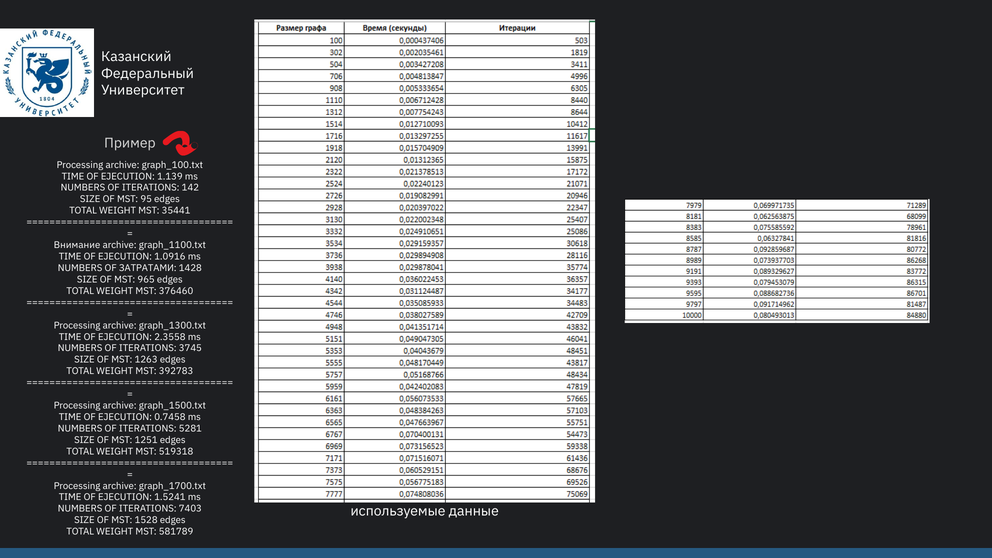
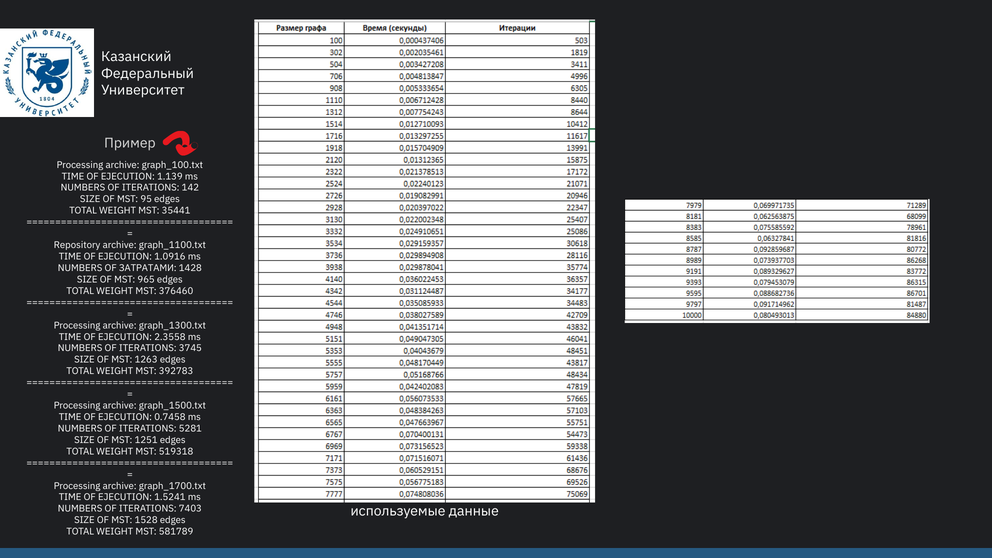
Внимание: Внимание -> Repository (77, 245)
